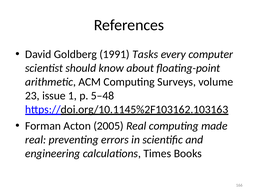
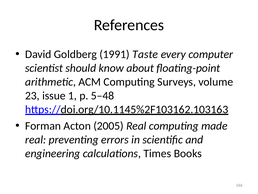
Tasks: Tasks -> Taste (145, 54)
